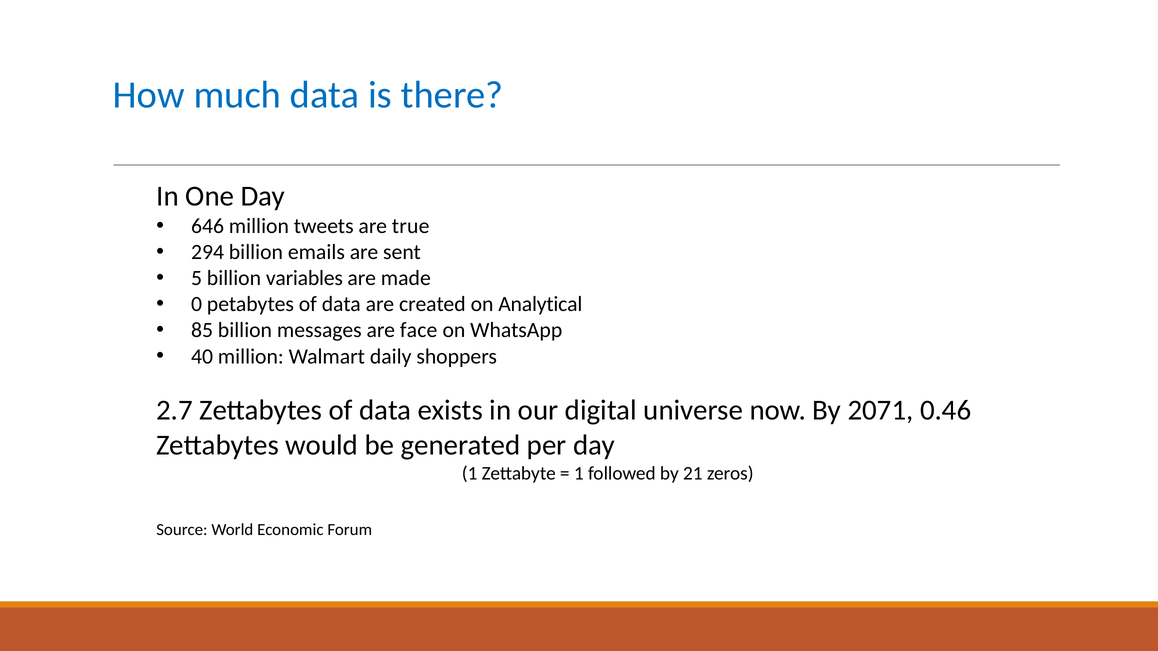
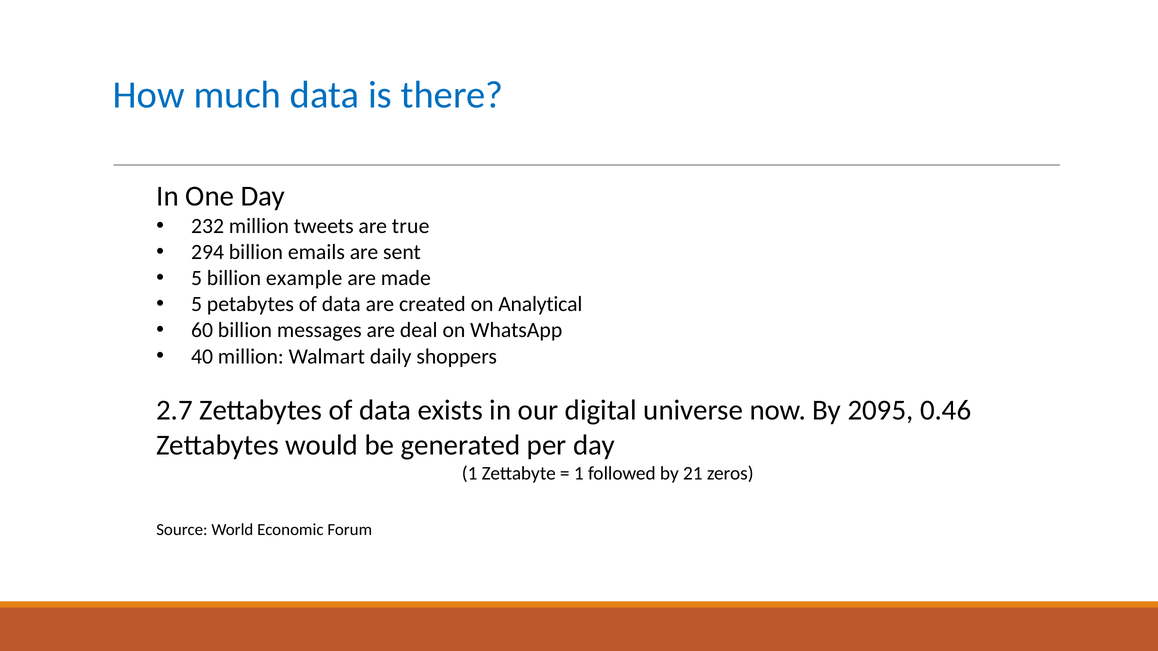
646: 646 -> 232 (208, 226)
variables: variables -> example (304, 278)
0: 0 -> 5 (197, 304)
85: 85 -> 60 (202, 331)
face: face -> deal (419, 331)
2071: 2071 -> 2095 (881, 411)
